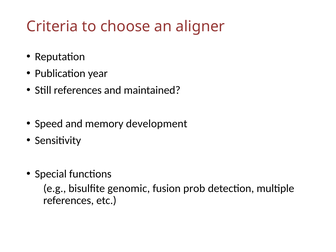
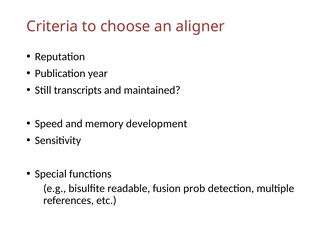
Still references: references -> transcripts (78, 90)
genomic: genomic -> readable (129, 188)
